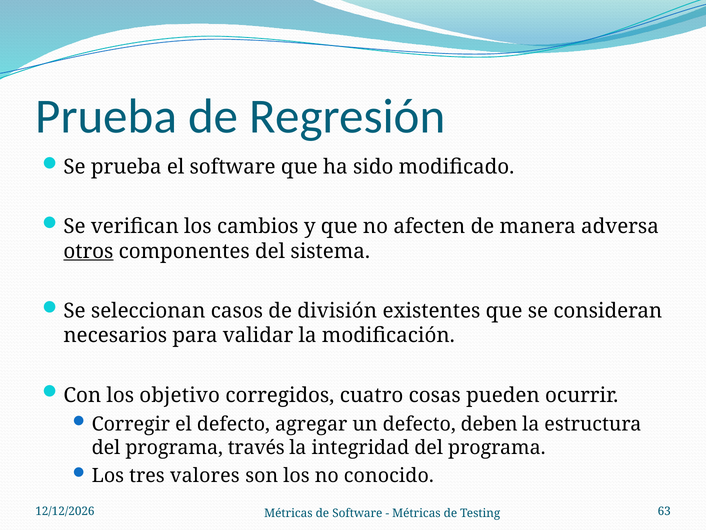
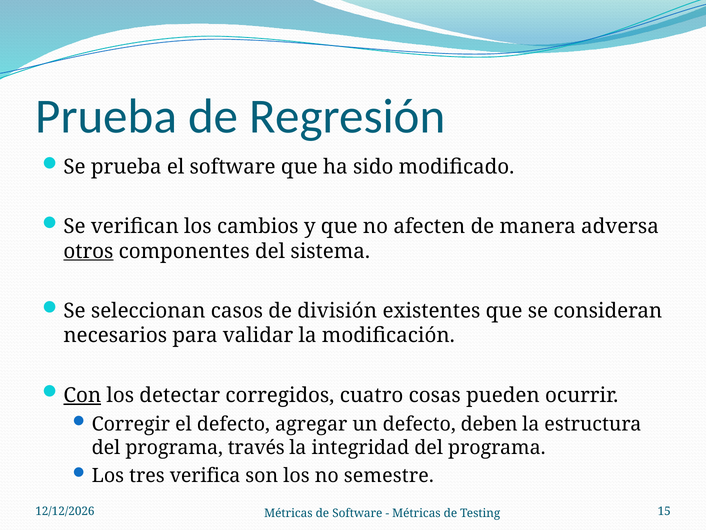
Con underline: none -> present (82, 395)
objetivo: objetivo -> detectar (180, 395)
valores: valores -> verifica (205, 475)
conocido: conocido -> semestre (389, 475)
63: 63 -> 15 (664, 511)
